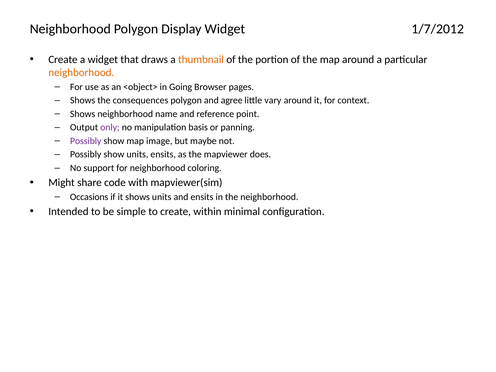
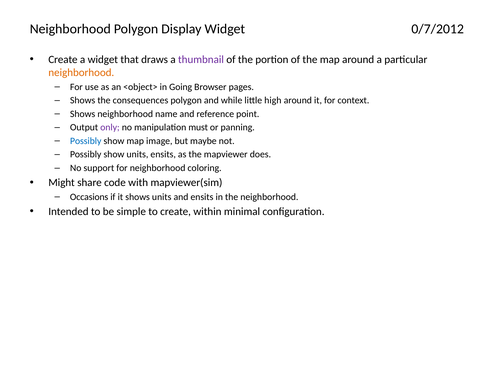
1/7/2012: 1/7/2012 -> 0/7/2012 (438, 29)
thumbnail colour: orange -> purple (201, 59)
agree: agree -> while (232, 100)
vary: vary -> high (273, 100)
basis: basis -> must (198, 127)
Possibly colour: purple -> blue (86, 141)
